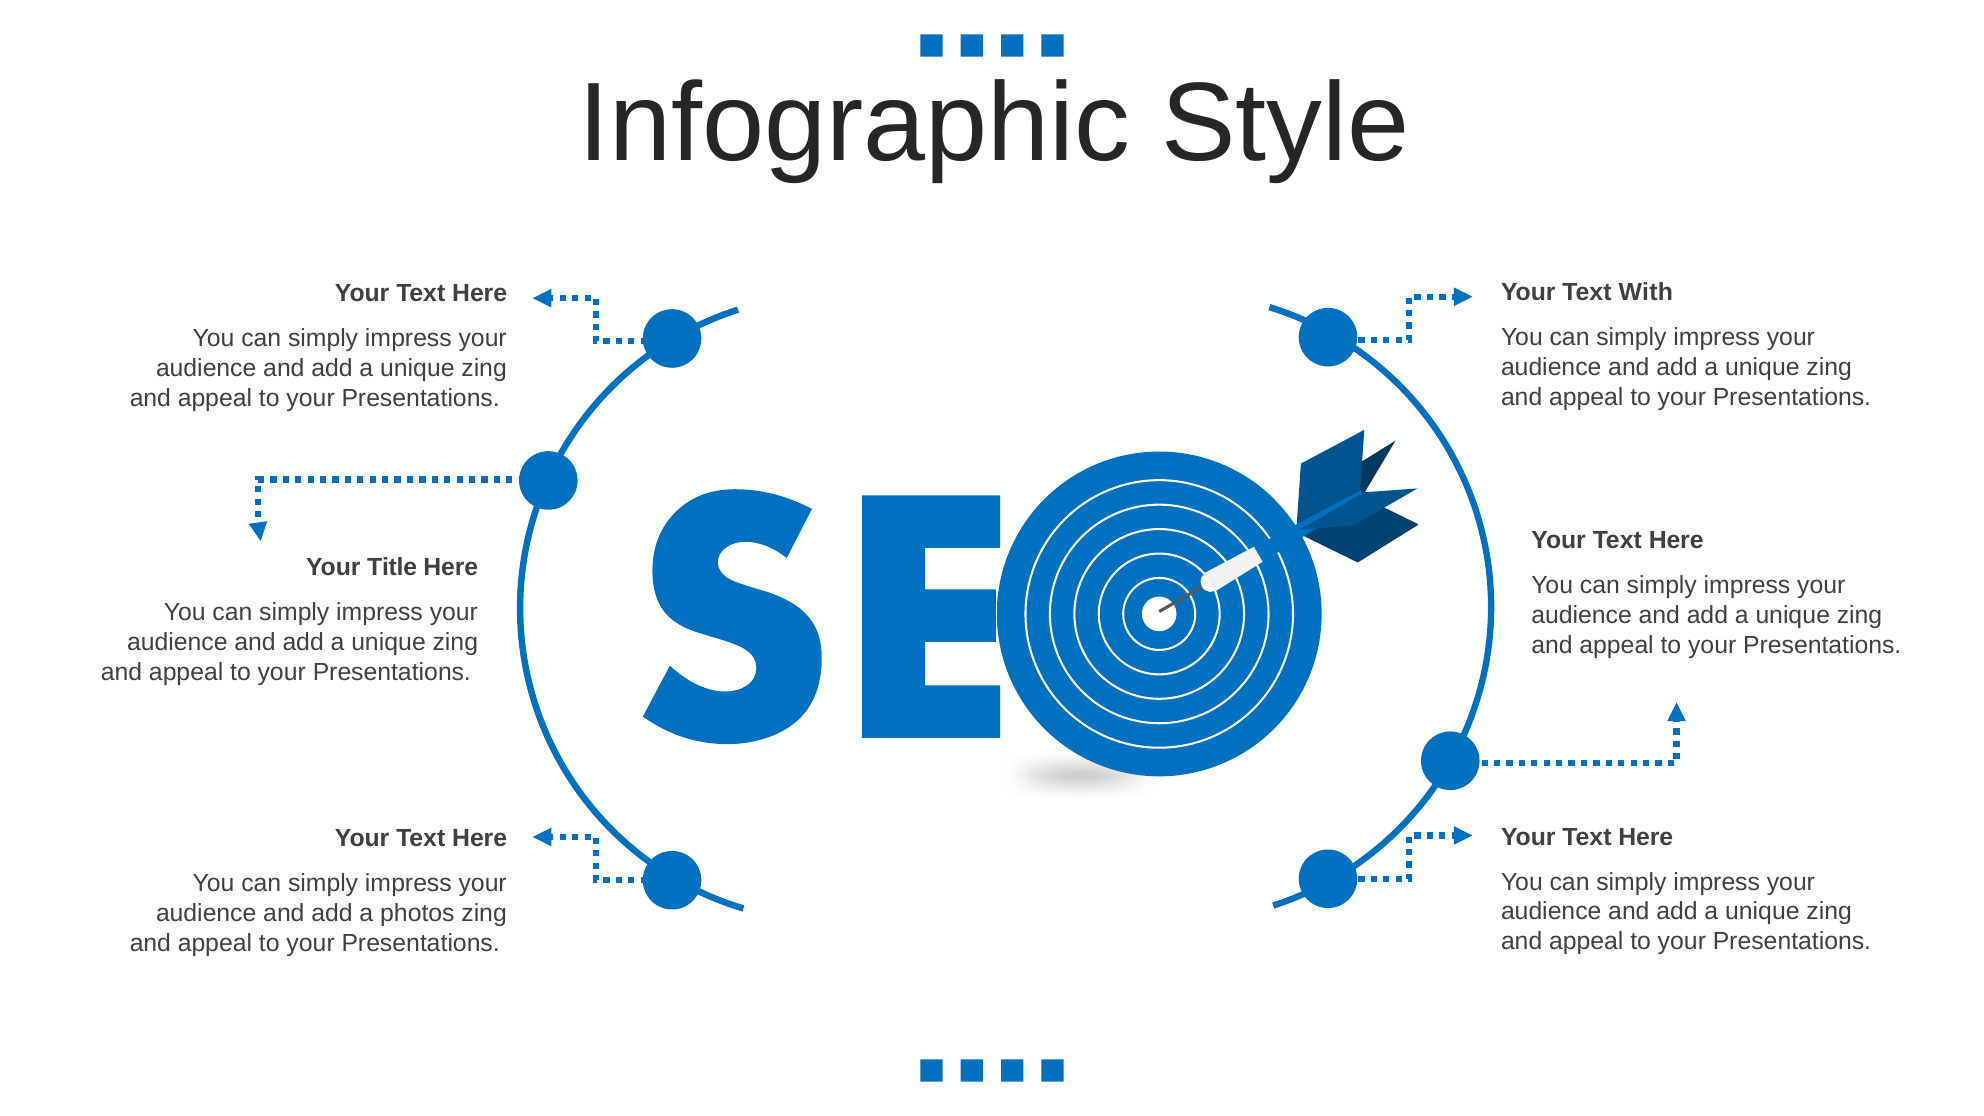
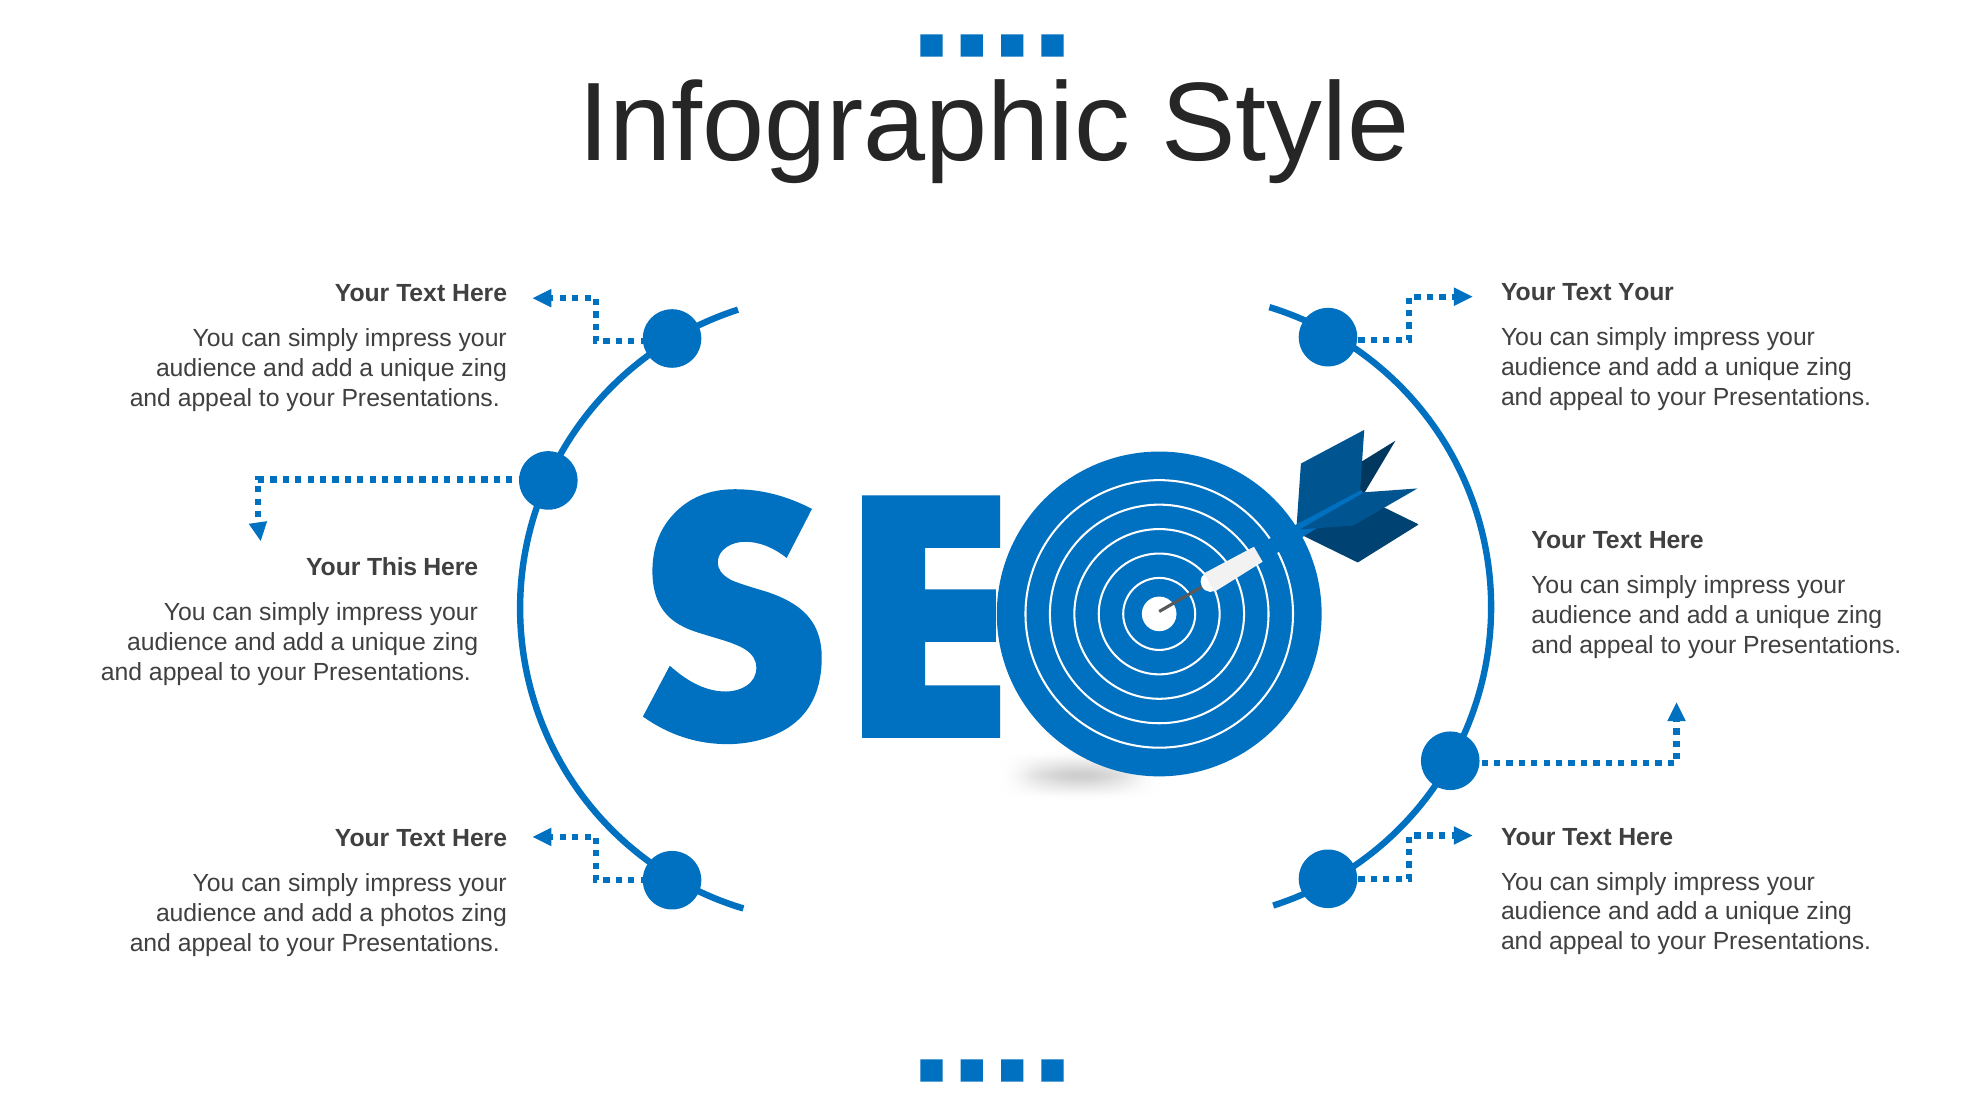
Text With: With -> Your (1646, 292)
Title: Title -> This (392, 567)
